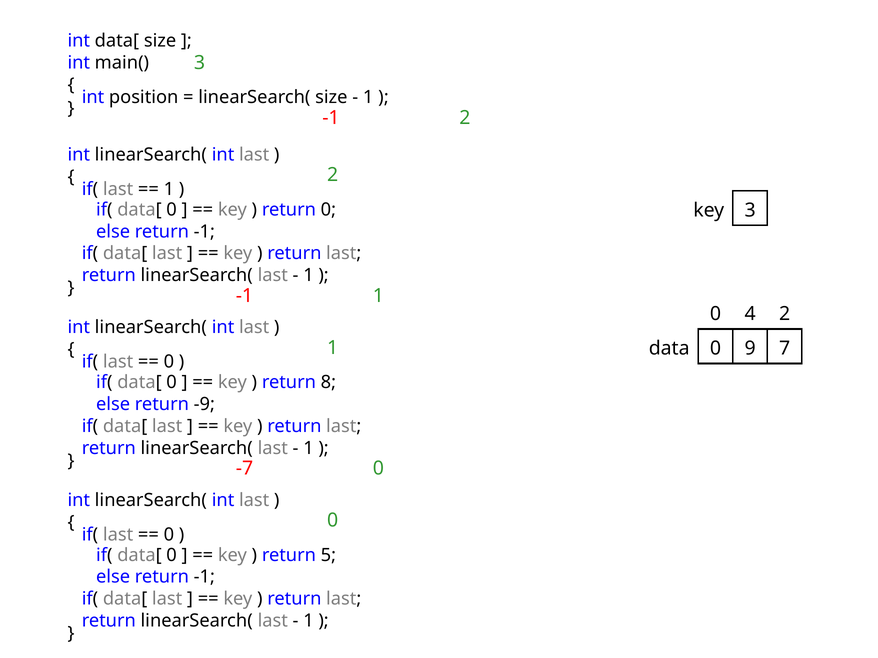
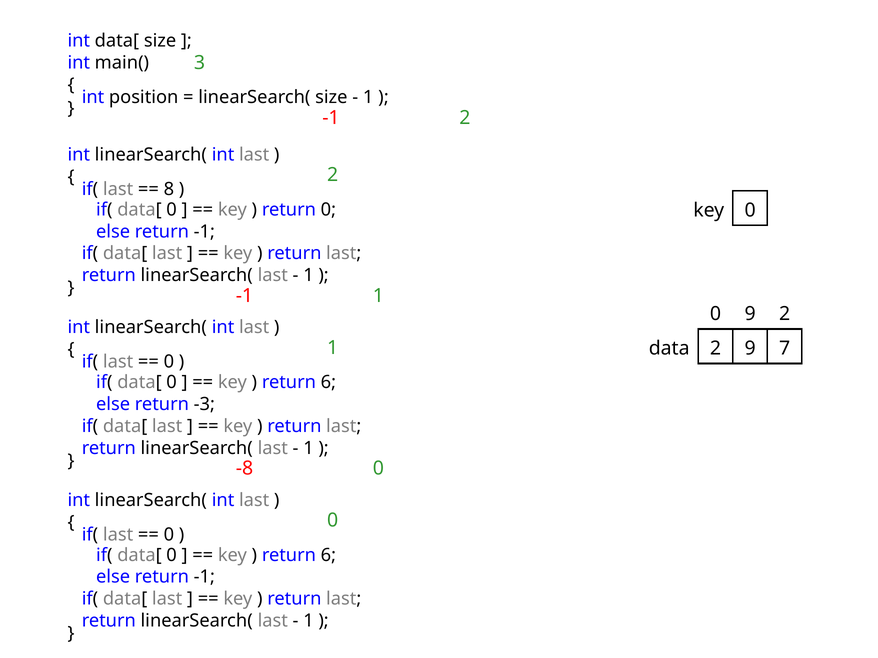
1: 1 -> 8 (169, 189)
key 3: 3 -> 0 (750, 210)
0 4: 4 -> 9 (750, 314)
data 0: 0 -> 2 (716, 348)
8: 8 -> 6 (328, 383)
-9: -9 -> -3 (204, 405)
-7: -7 -> -8 (245, 469)
5: 5 -> 6 (328, 555)
